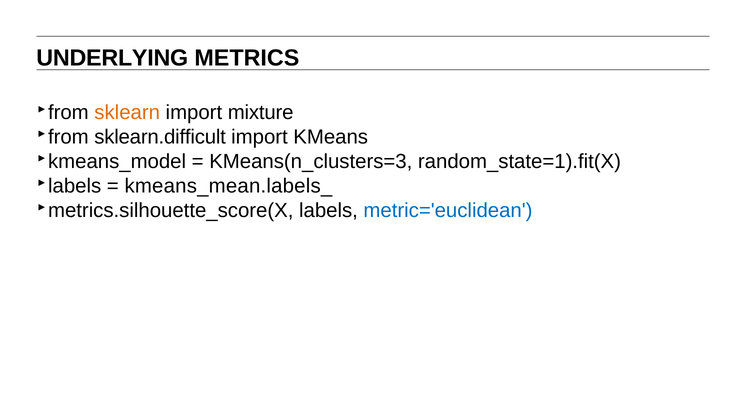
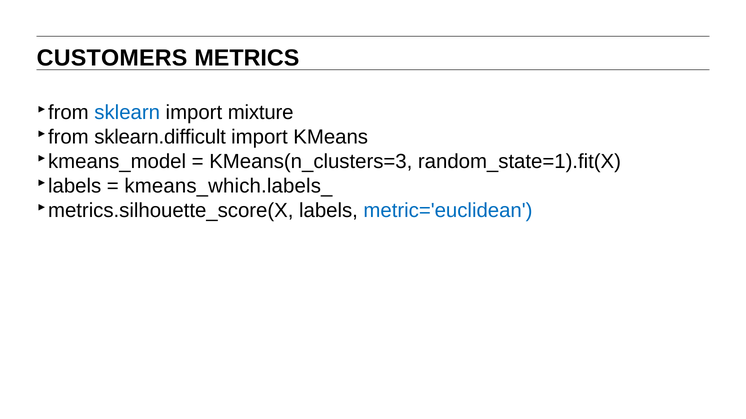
UNDERLYING: UNDERLYING -> CUSTOMERS (112, 58)
sklearn colour: orange -> blue (127, 112)
kmeans_mean.labels_: kmeans_mean.labels_ -> kmeans_which.labels_ (228, 186)
